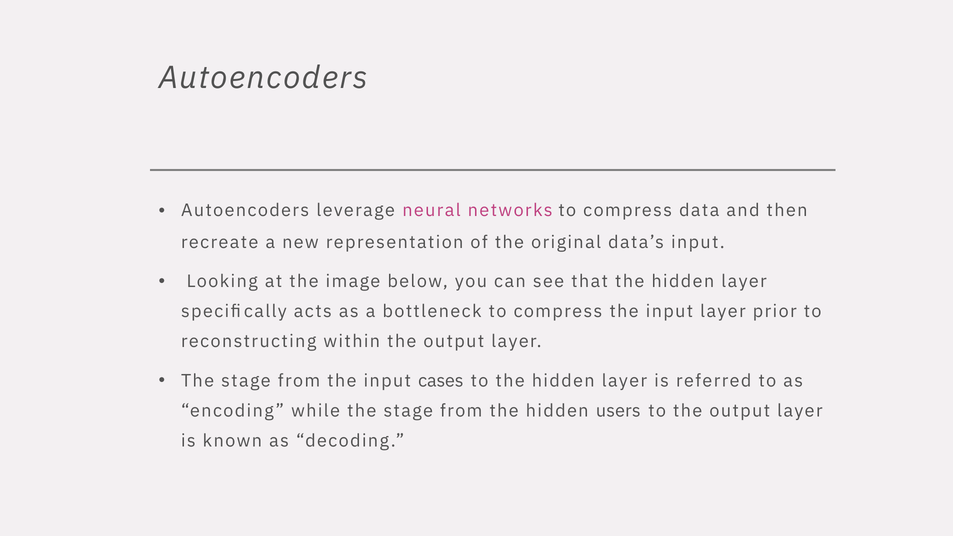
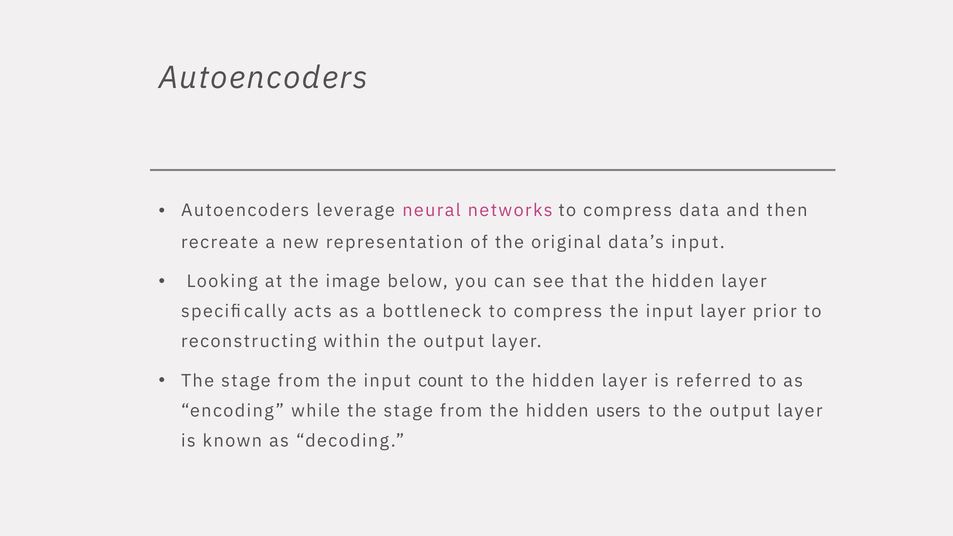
cases: cases -> count (441, 381)
